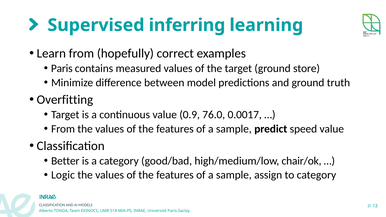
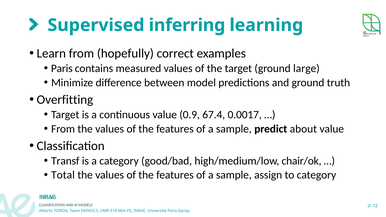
store: store -> large (306, 68)
76.0: 76.0 -> 67.4 (214, 115)
speed: speed -> about (303, 129)
Better: Better -> Transf (65, 161)
Logic: Logic -> Total (63, 175)
